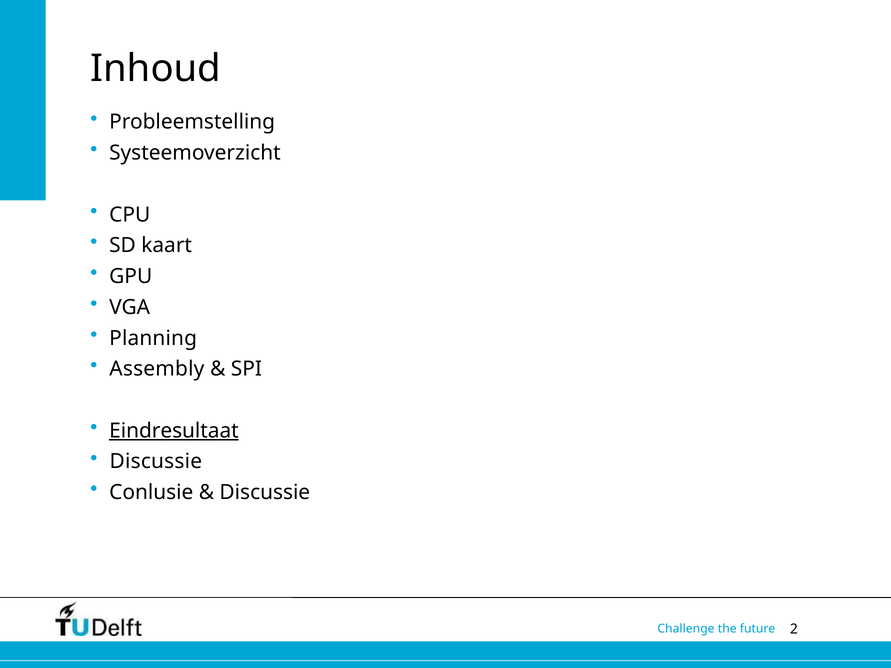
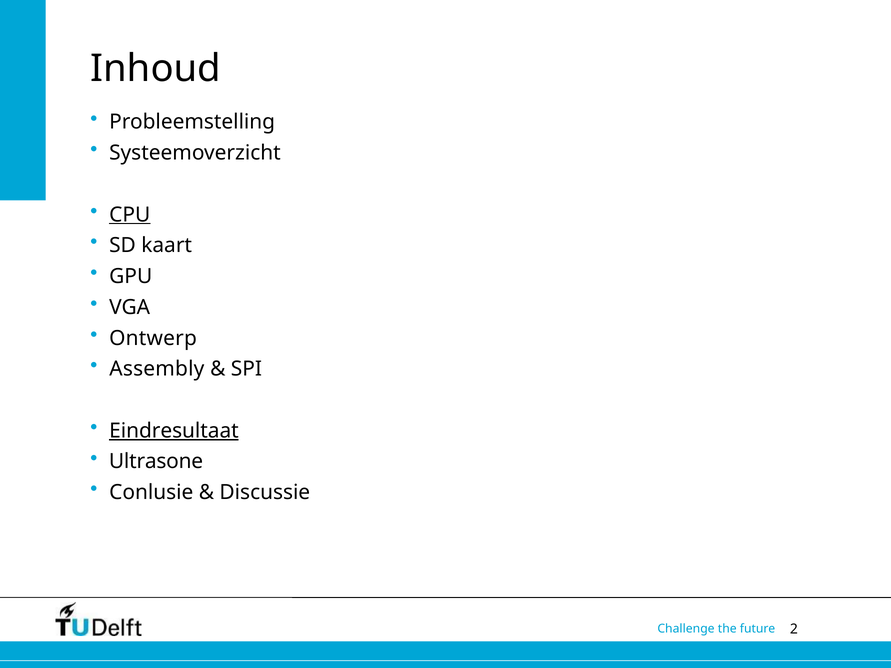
CPU underline: none -> present (130, 215)
Planning: Planning -> Ontwerp (153, 338)
Discussie: Discussie -> Ultrasone (156, 462)
